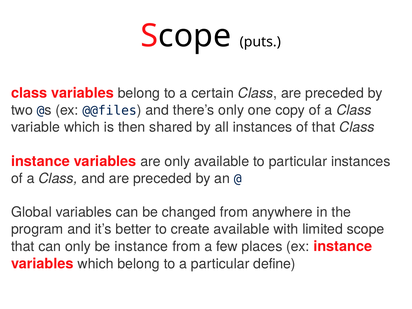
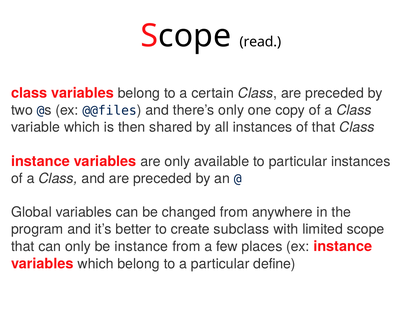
puts: puts -> read (260, 42)
create available: available -> subclass (241, 229)
